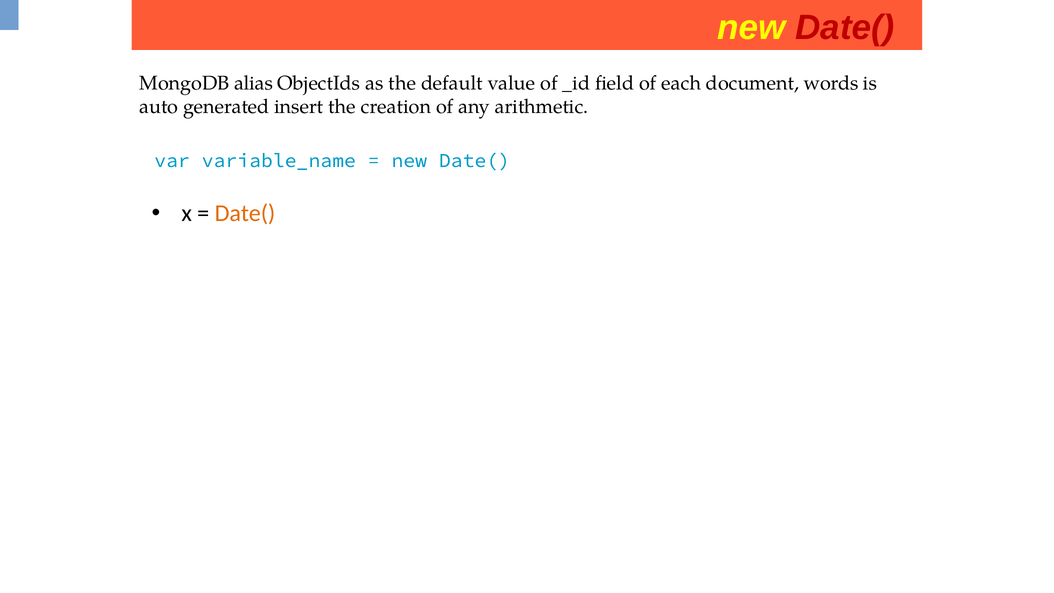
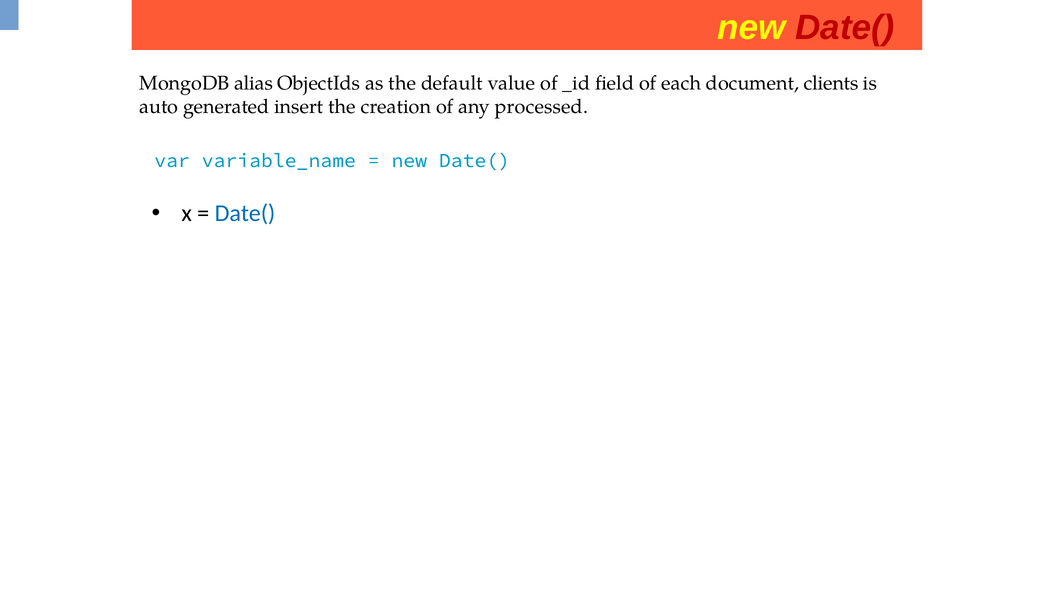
words: words -> clients (831, 83)
arithmetic: arithmetic -> processed (541, 107)
Date( colour: orange -> blue (245, 213)
